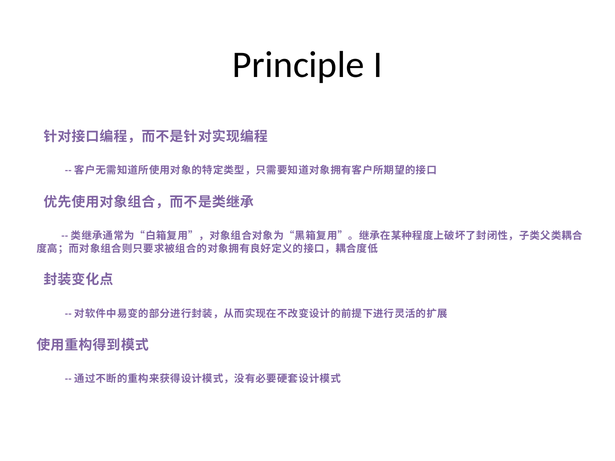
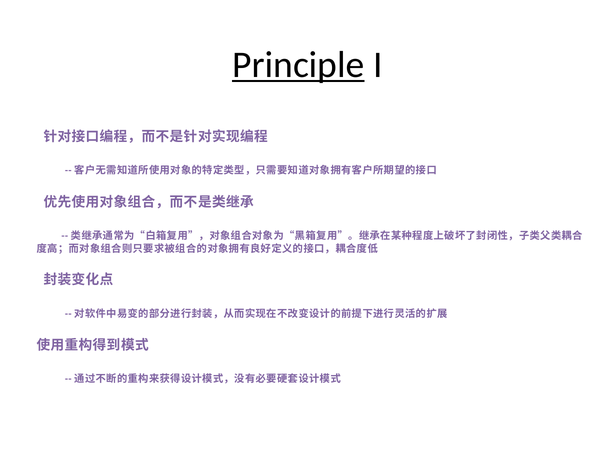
Principle underline: none -> present (298, 65)
